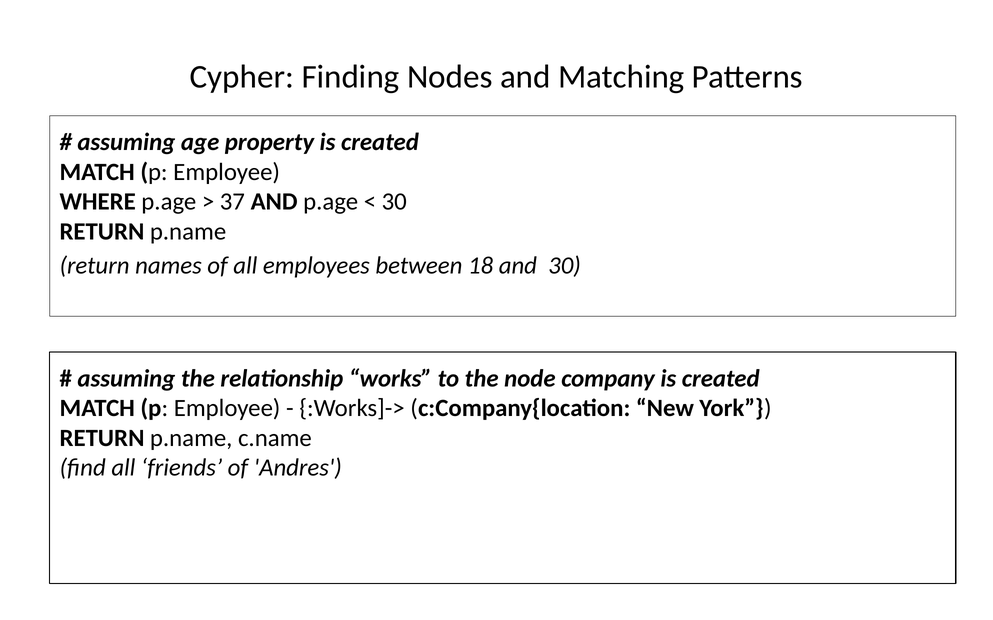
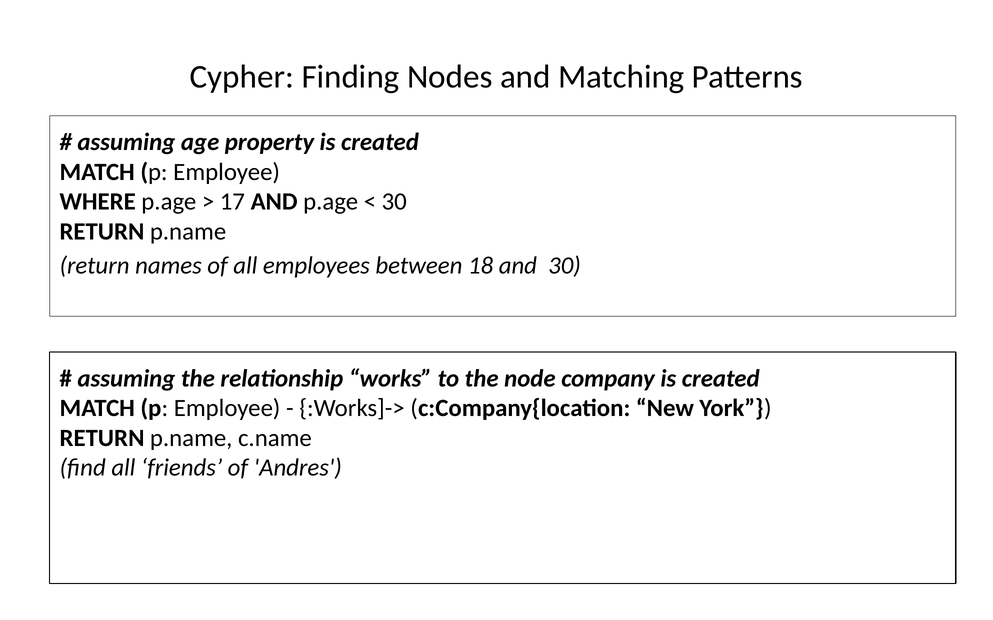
37: 37 -> 17 (232, 202)
